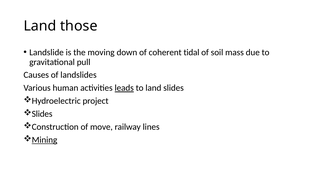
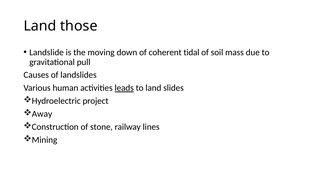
Slides: Slides -> Away (42, 114)
move: move -> stone (101, 127)
Mining underline: present -> none (45, 140)
